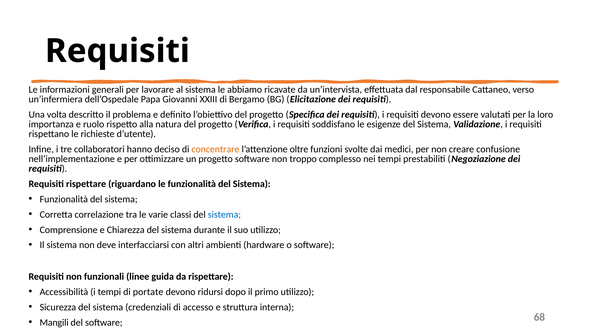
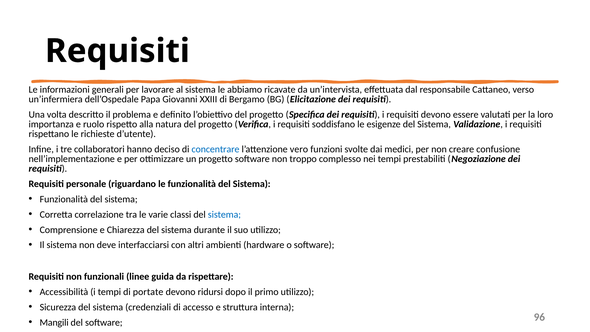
concentrare colour: orange -> blue (215, 149)
oltre: oltre -> vero (299, 149)
Requisiti rispettare: rispettare -> personale (86, 184)
68: 68 -> 96 (539, 317)
